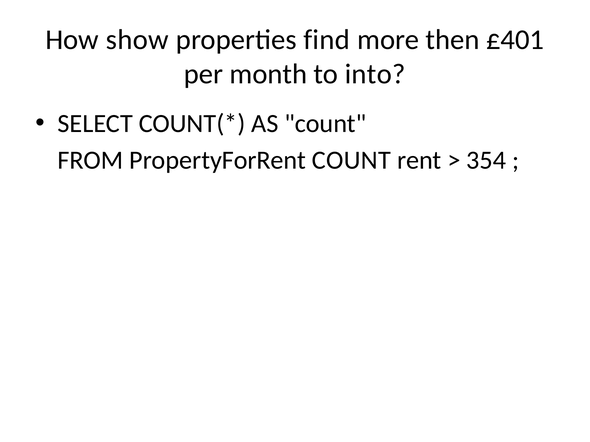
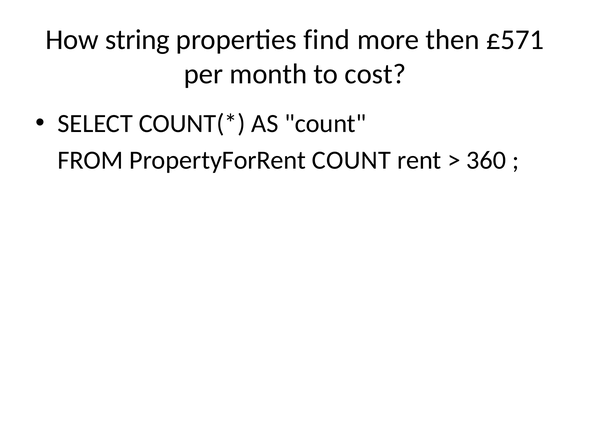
show: show -> string (138, 40)
£401: £401 -> £571 (515, 40)
into: into -> cost (375, 74)
354: 354 -> 360 (486, 160)
